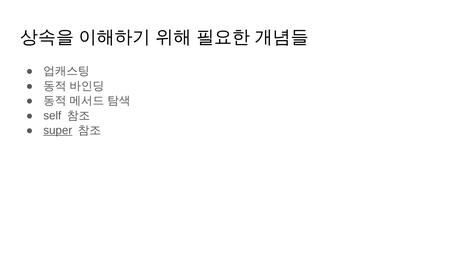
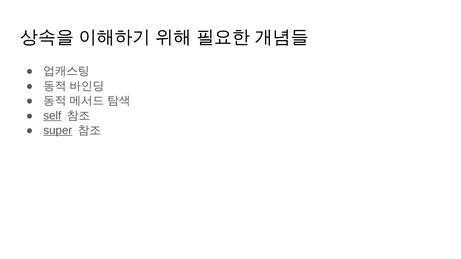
self underline: none -> present (52, 116)
